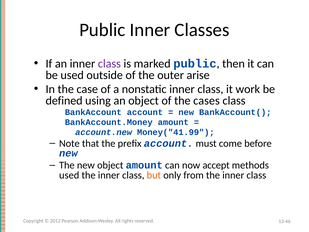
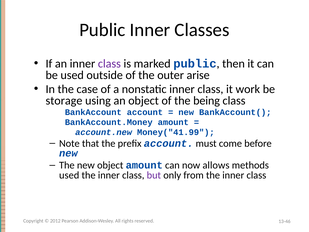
defined: defined -> storage (64, 101)
cases: cases -> being (207, 101)
accept: accept -> allows (216, 165)
but colour: orange -> purple (154, 175)
